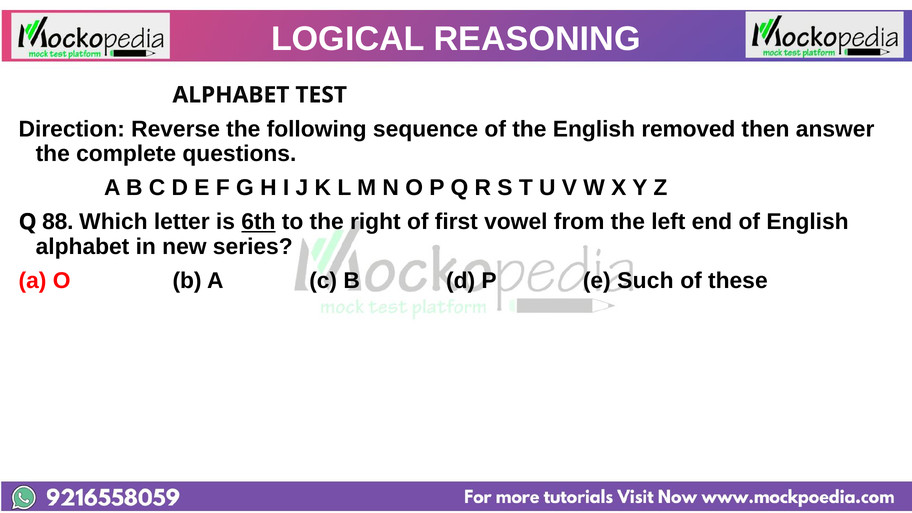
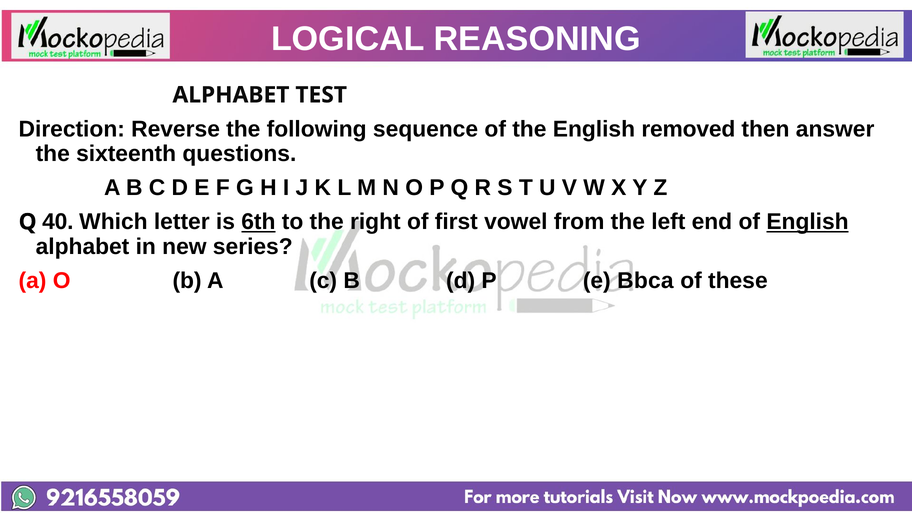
complete: complete -> sixteenth (126, 154)
88: 88 -> 40 (58, 222)
English underline: none -> present (808, 222)
Such: Such -> Bbca (645, 281)
